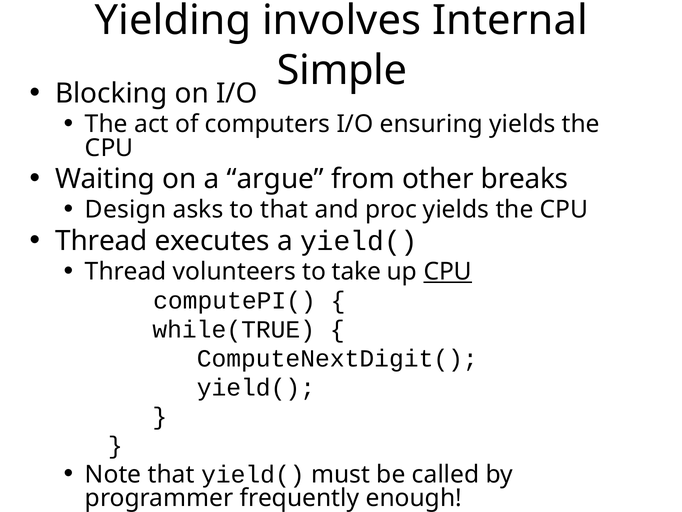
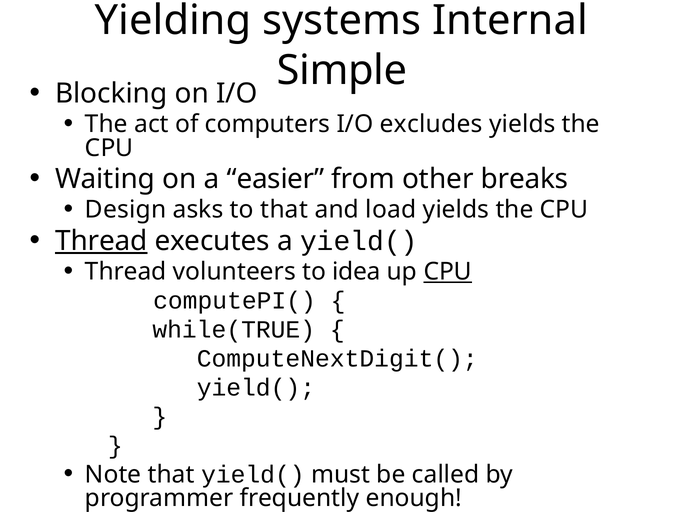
involves: involves -> systems (342, 21)
ensuring: ensuring -> excludes (431, 124)
argue: argue -> easier (276, 179)
proc: proc -> load (391, 210)
Thread underline: none -> present (101, 241)
take: take -> idea (356, 271)
